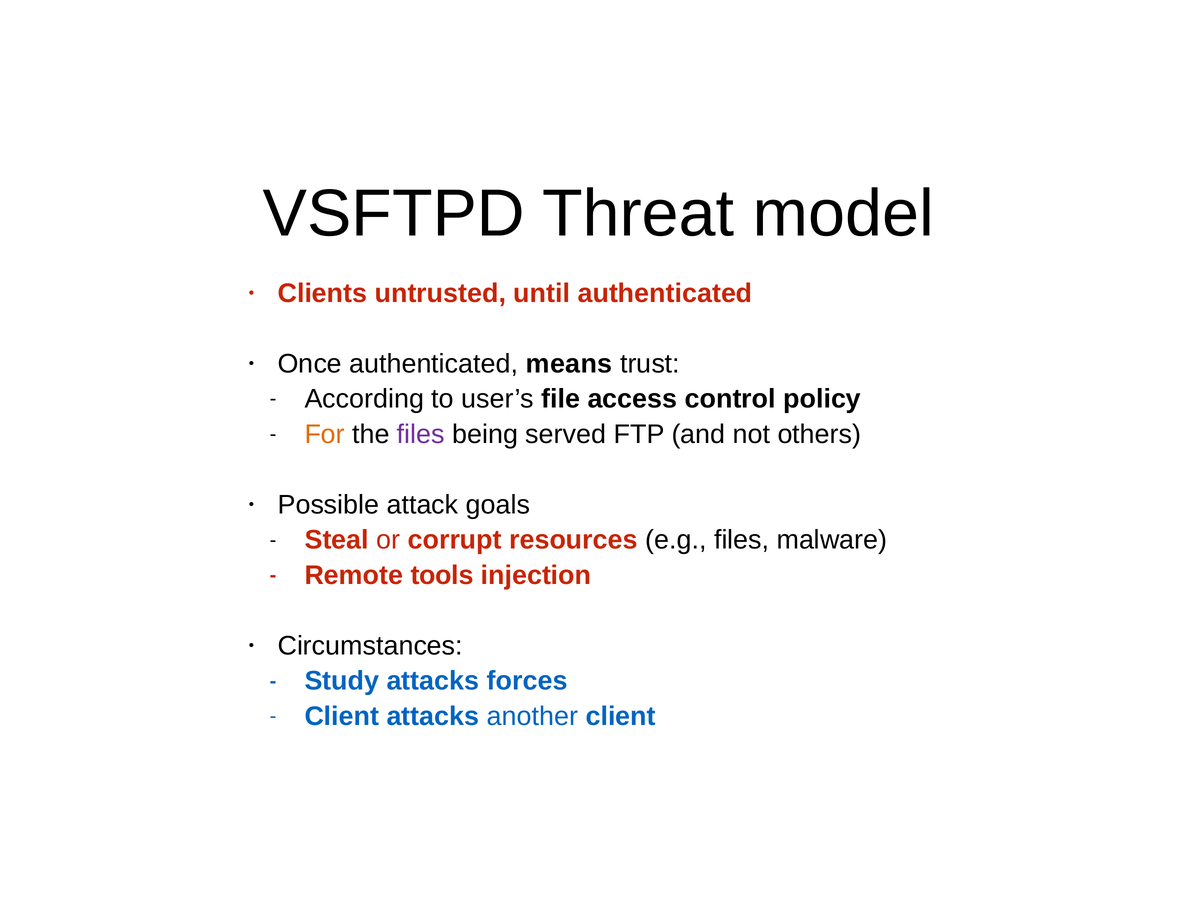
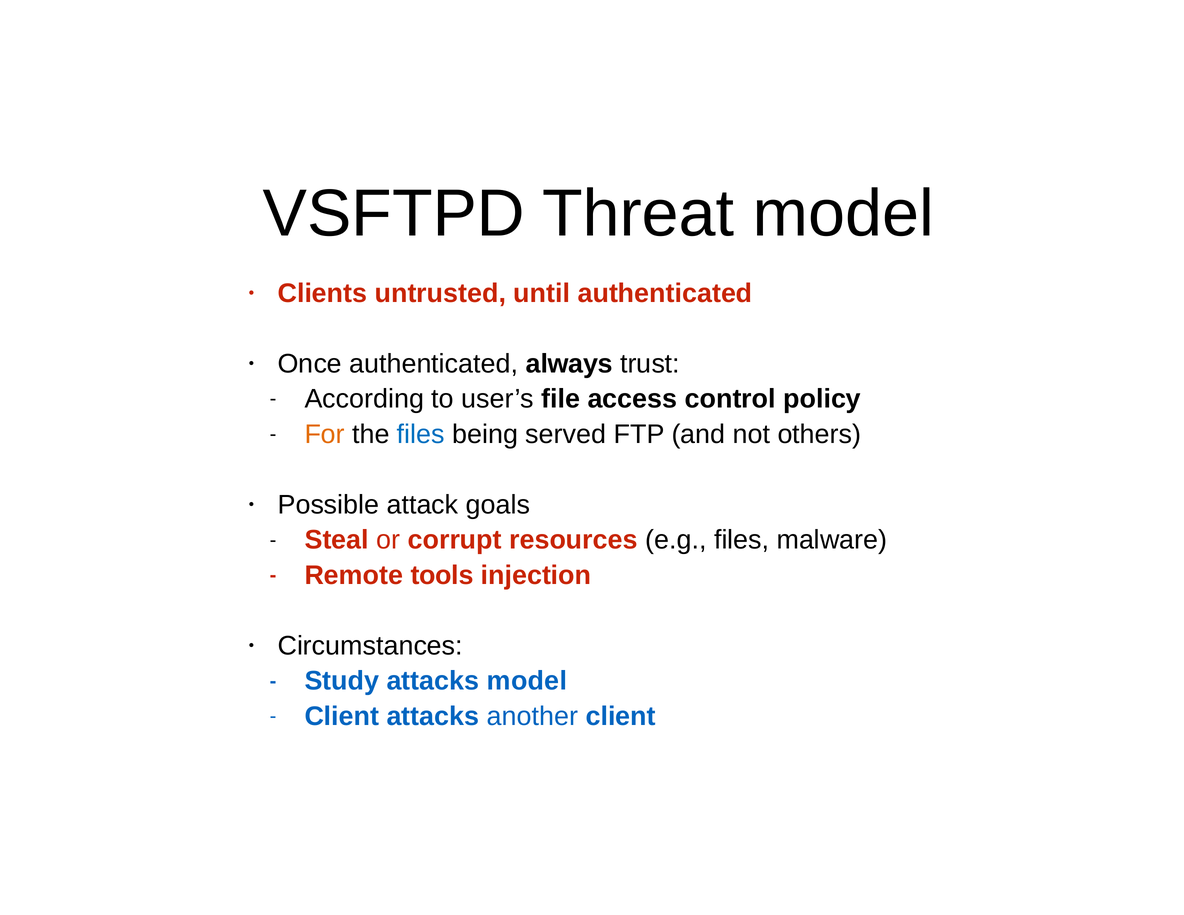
means: means -> always (569, 364)
files colour: purple -> blue (421, 434)
attacks forces: forces -> model (527, 681)
